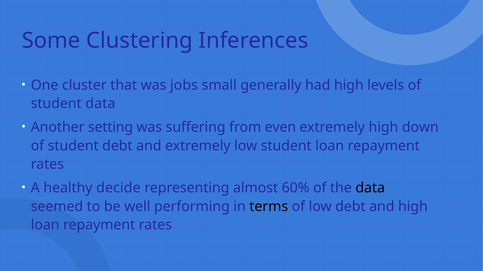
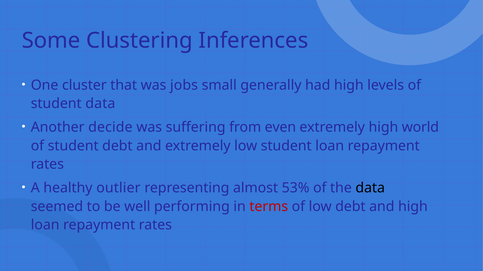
setting: setting -> decide (110, 127)
down: down -> world (420, 127)
decide: decide -> outlier (118, 188)
60%: 60% -> 53% (296, 188)
terms colour: black -> red (269, 207)
